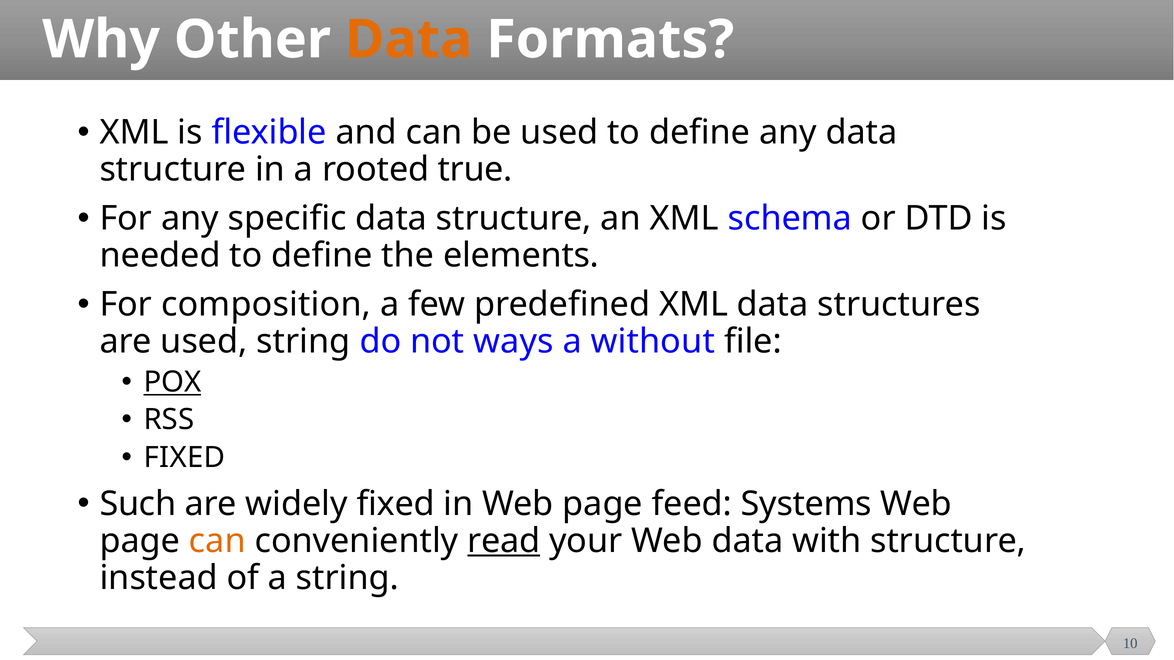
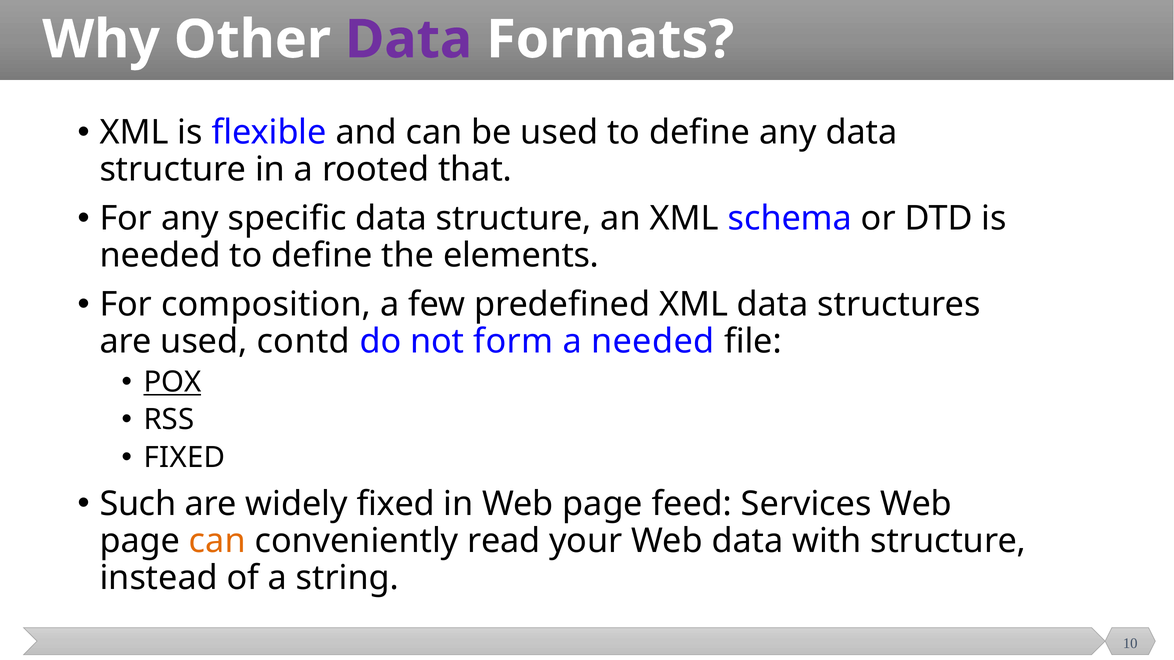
Data colour: orange -> purple (409, 40)
true: true -> that (475, 170)
used string: string -> contd (303, 342)
ways: ways -> form (513, 342)
a without: without -> needed (653, 342)
Systems: Systems -> Services (806, 504)
read underline: present -> none (504, 541)
